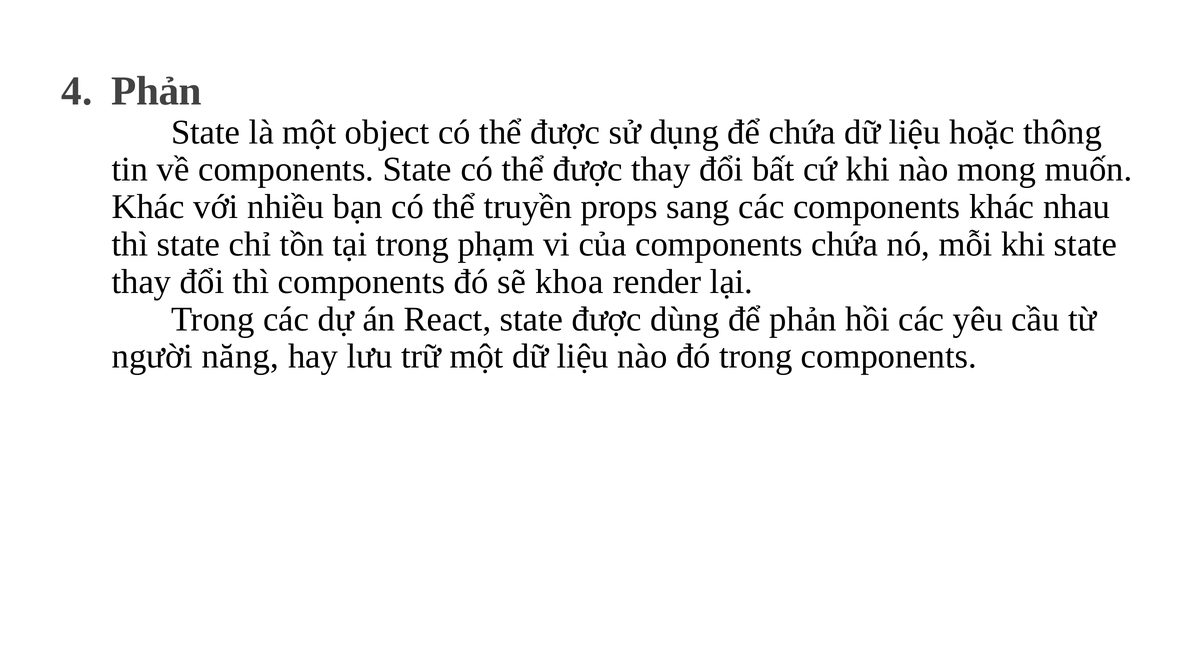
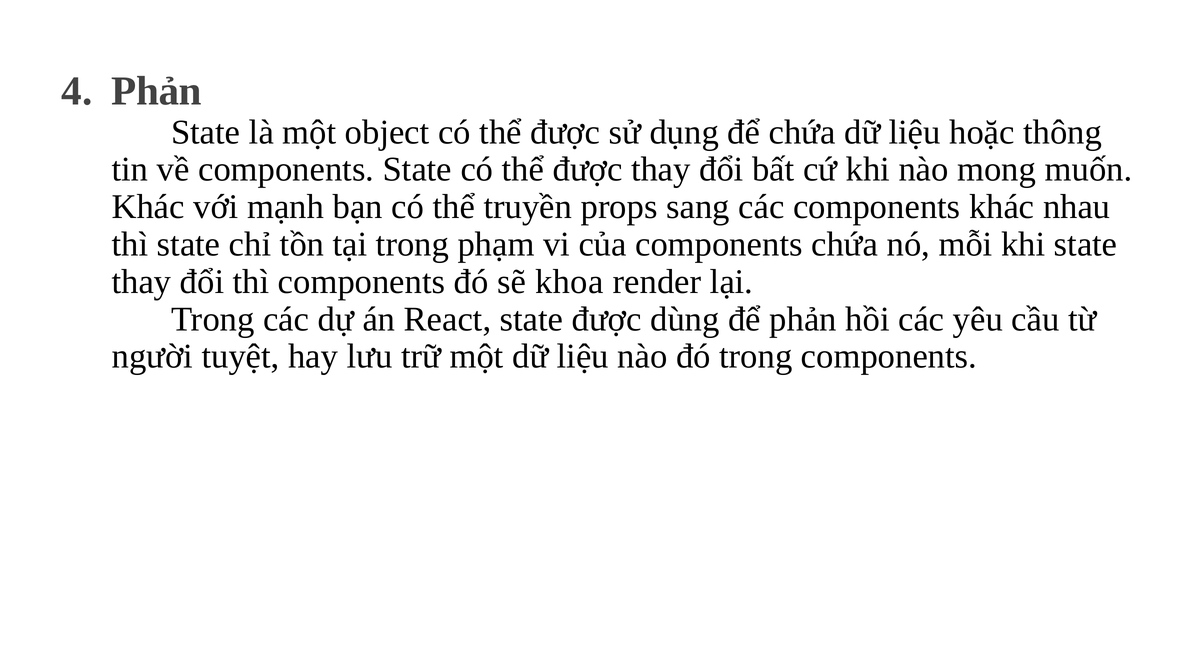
nhiều: nhiều -> mạnh (286, 207)
năng: năng -> tuyệt (241, 357)
